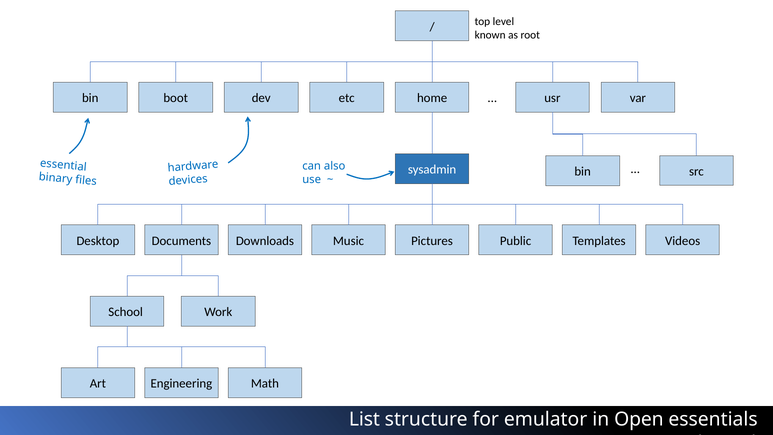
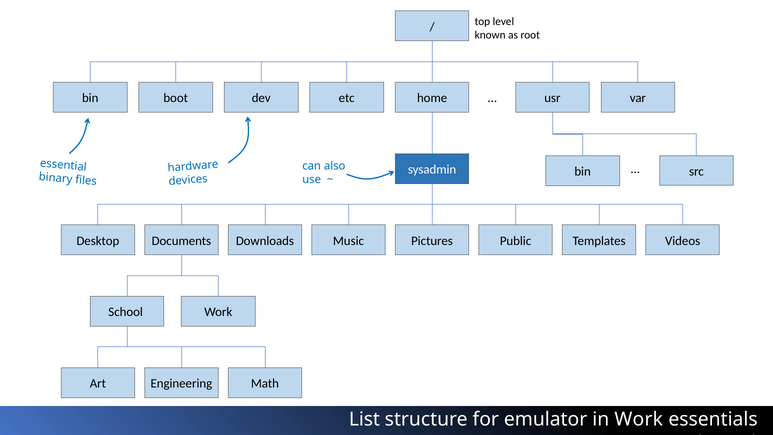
in Open: Open -> Work (639, 419)
